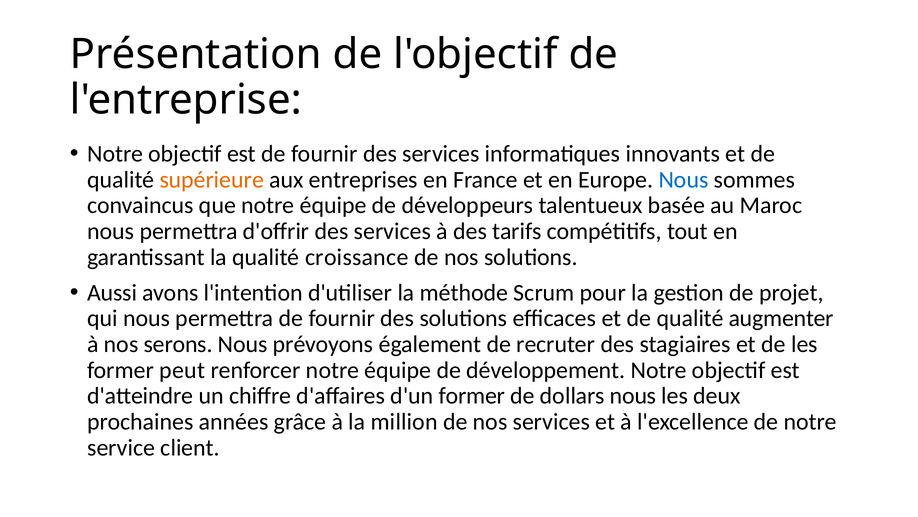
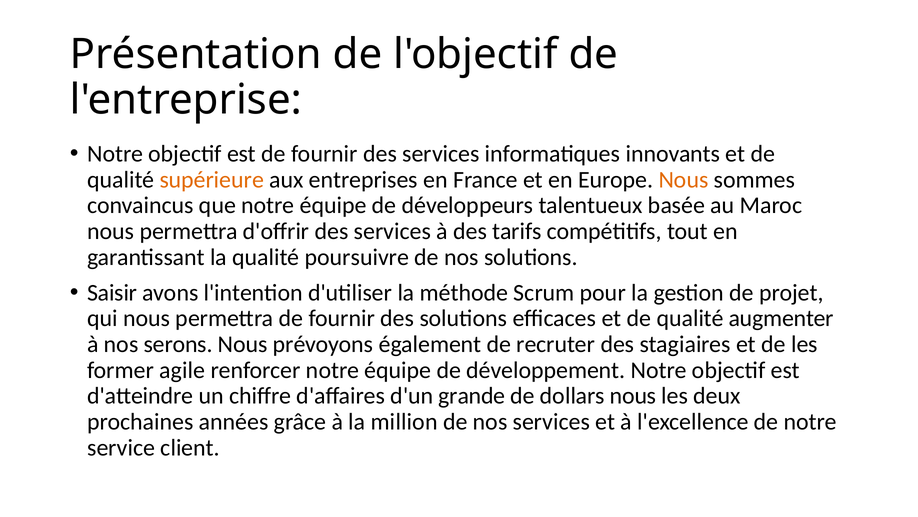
Nous colour: blue -> orange (683, 179)
croissance: croissance -> poursuivre (357, 257)
Aussi: Aussi -> Saisir (112, 292)
peut: peut -> agile (182, 370)
d'un former: former -> grande (472, 395)
